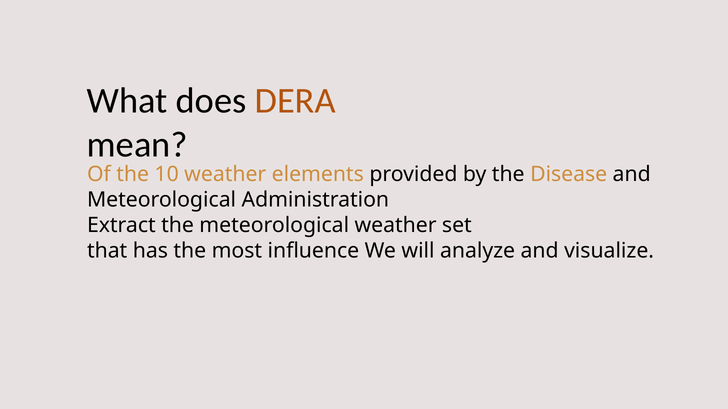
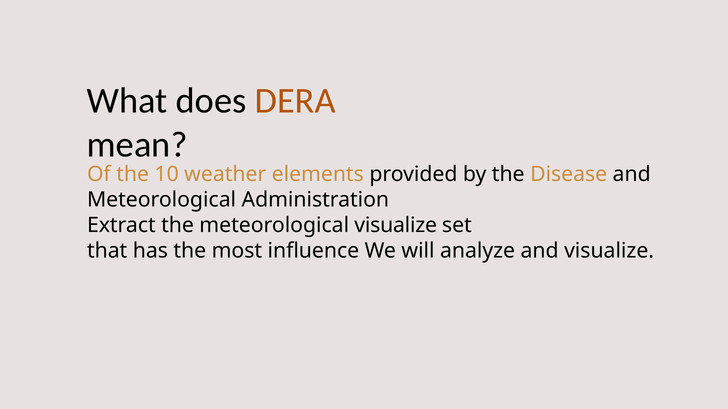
meteorological weather: weather -> visualize (396, 225)
